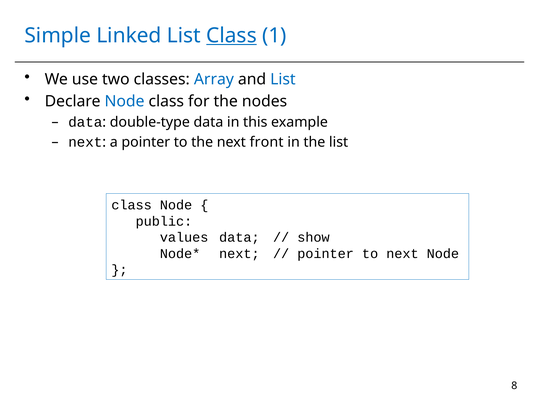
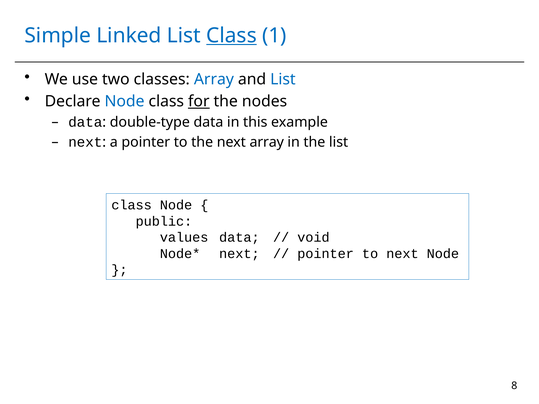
for underline: none -> present (199, 102)
next front: front -> array (267, 142)
show: show -> void (313, 238)
